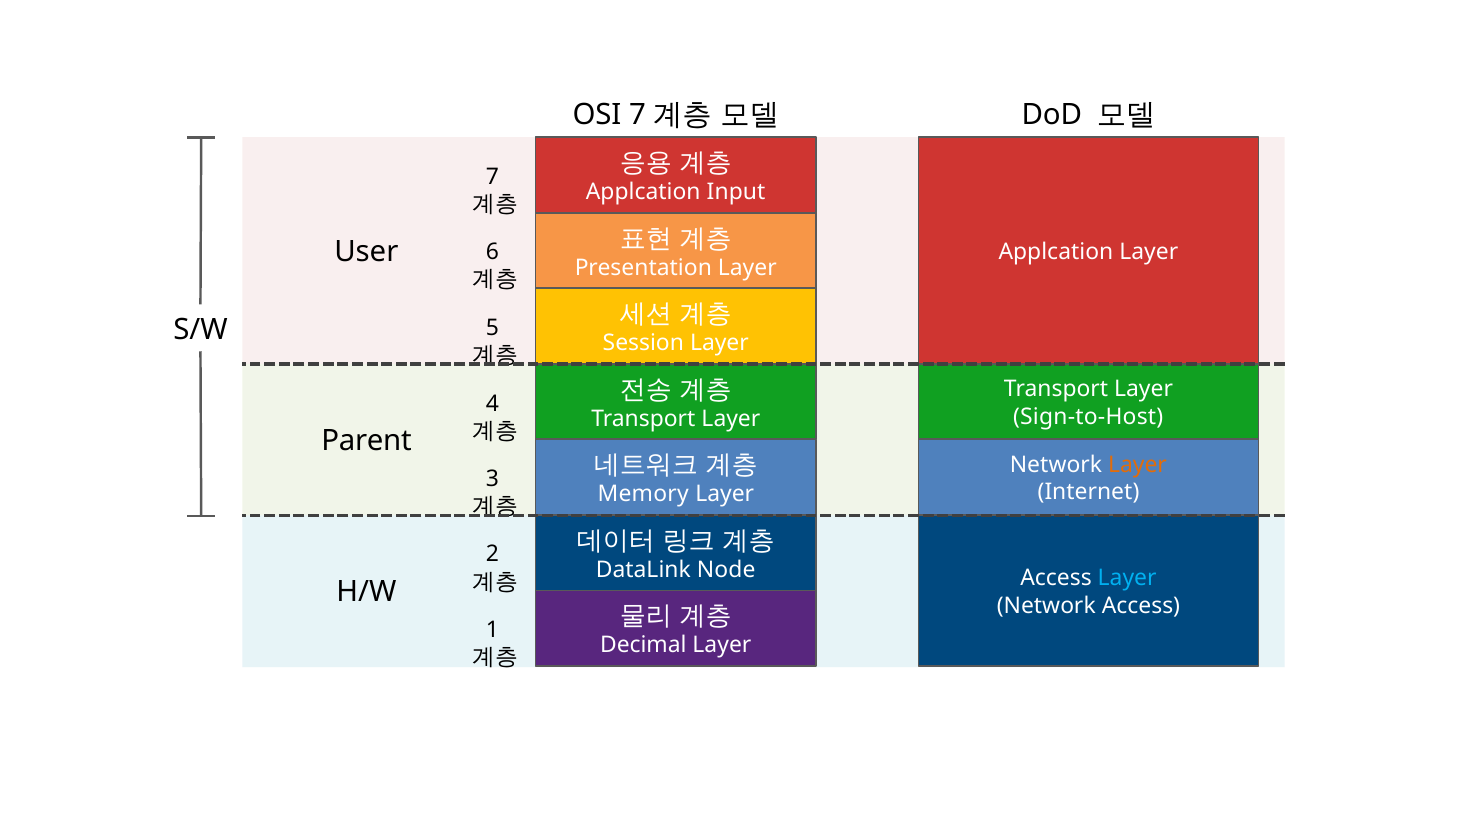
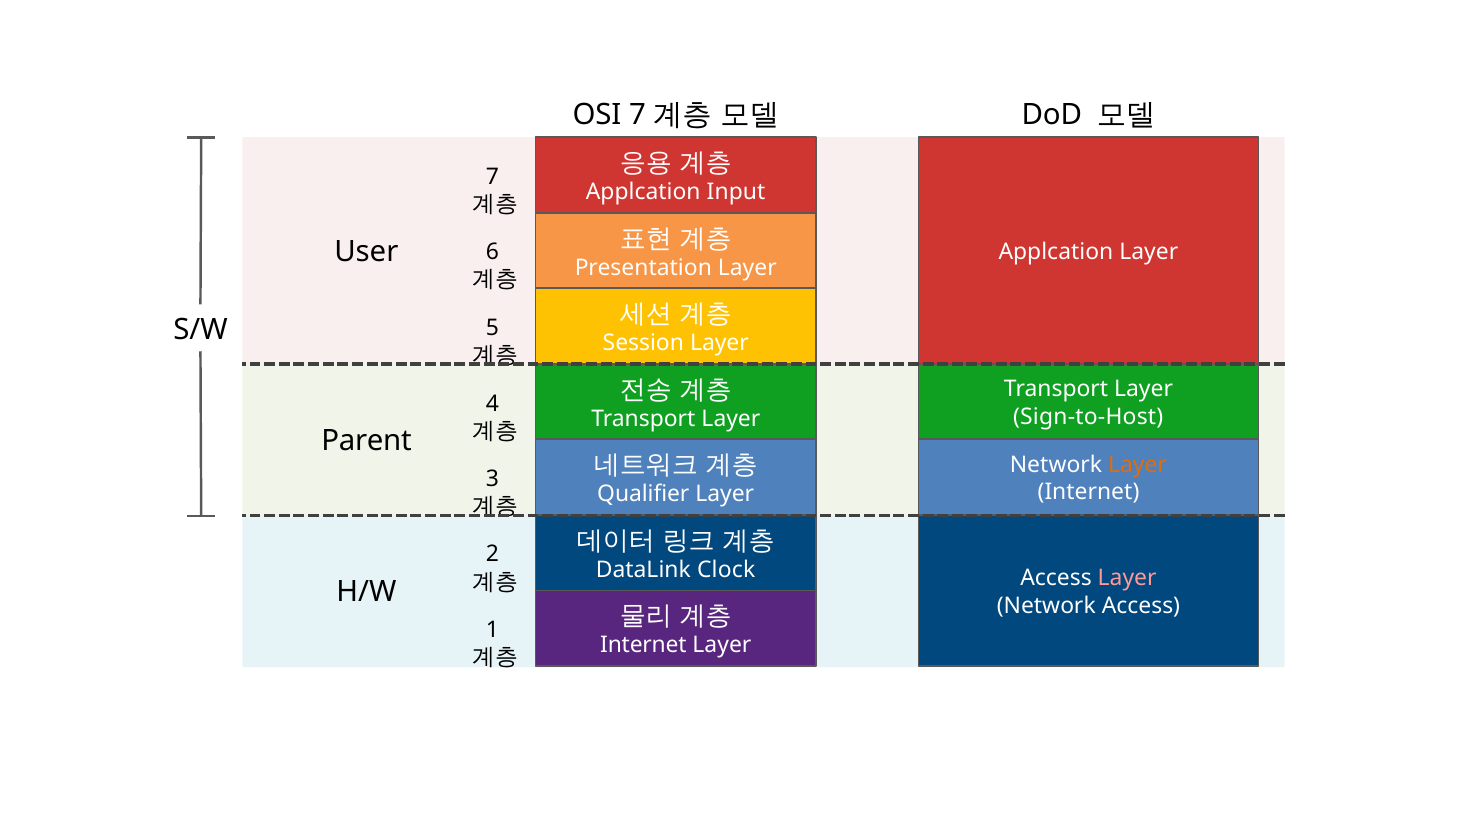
Memory: Memory -> Qualifier (643, 494)
Node: Node -> Clock (726, 570)
Layer colour: light blue -> pink (1127, 578)
Decimal: Decimal -> Internet (643, 645)
